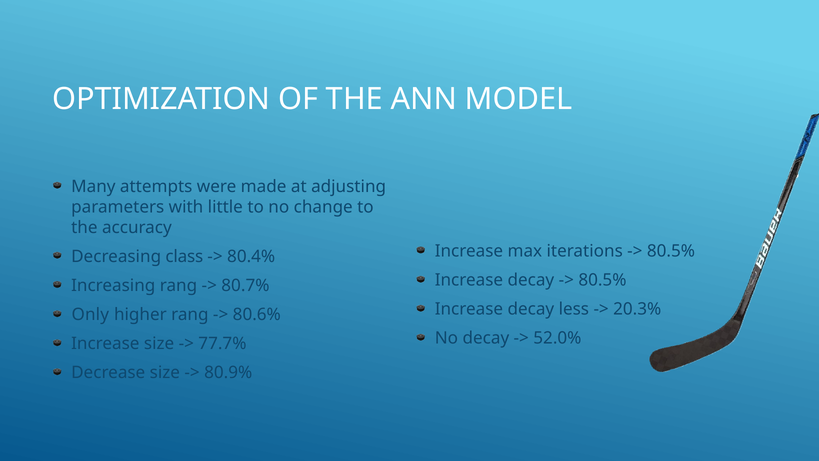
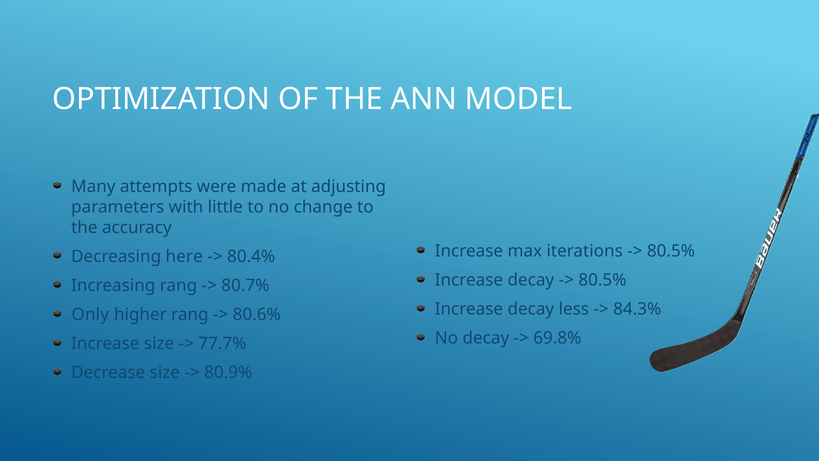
class: class -> here (184, 256)
20.3%: 20.3% -> 84.3% (637, 309)
52.0%: 52.0% -> 69.8% (557, 338)
